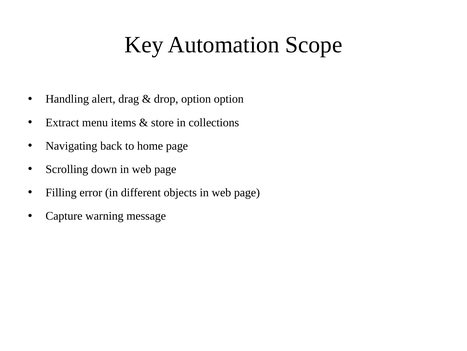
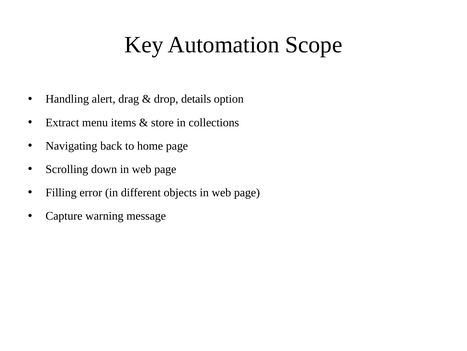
drop option: option -> details (196, 99)
